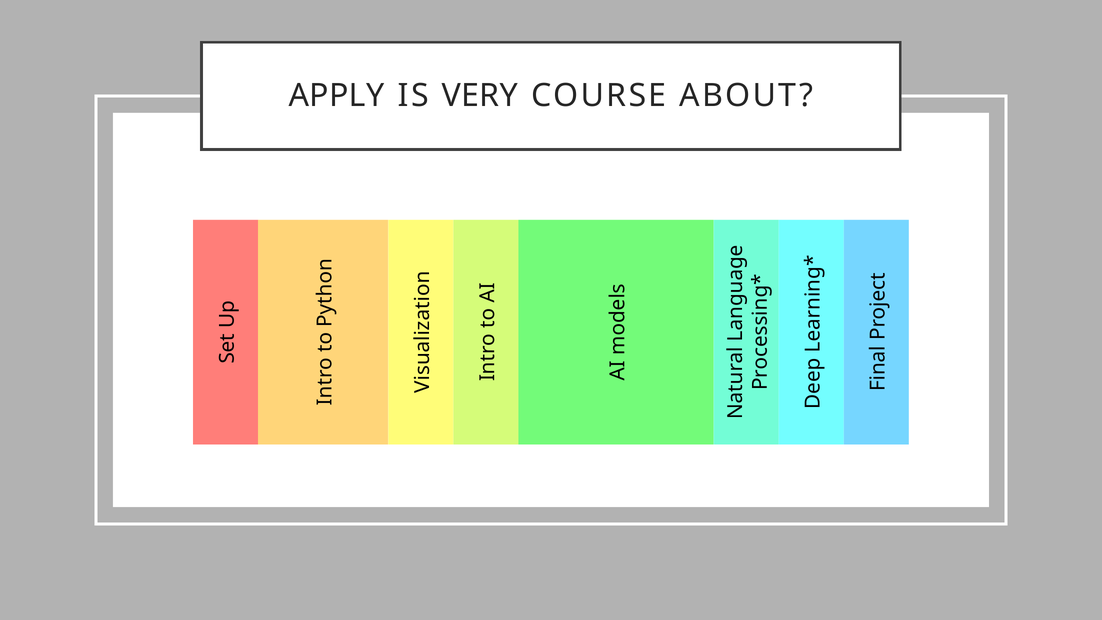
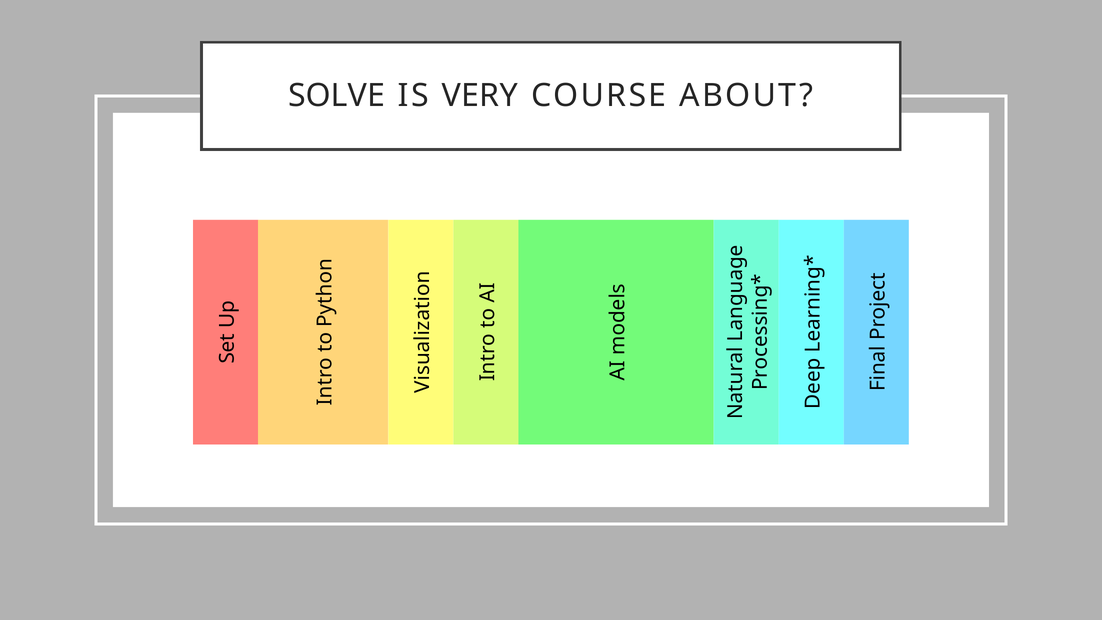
APPLY: APPLY -> SOLVE (337, 96)
